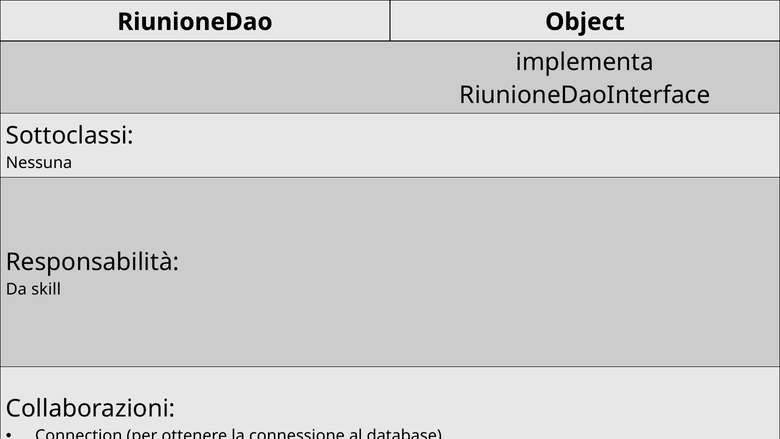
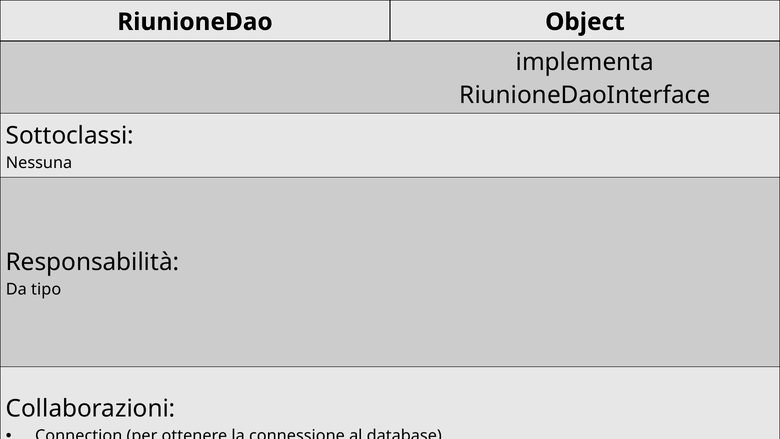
skill: skill -> tipo (46, 289)
